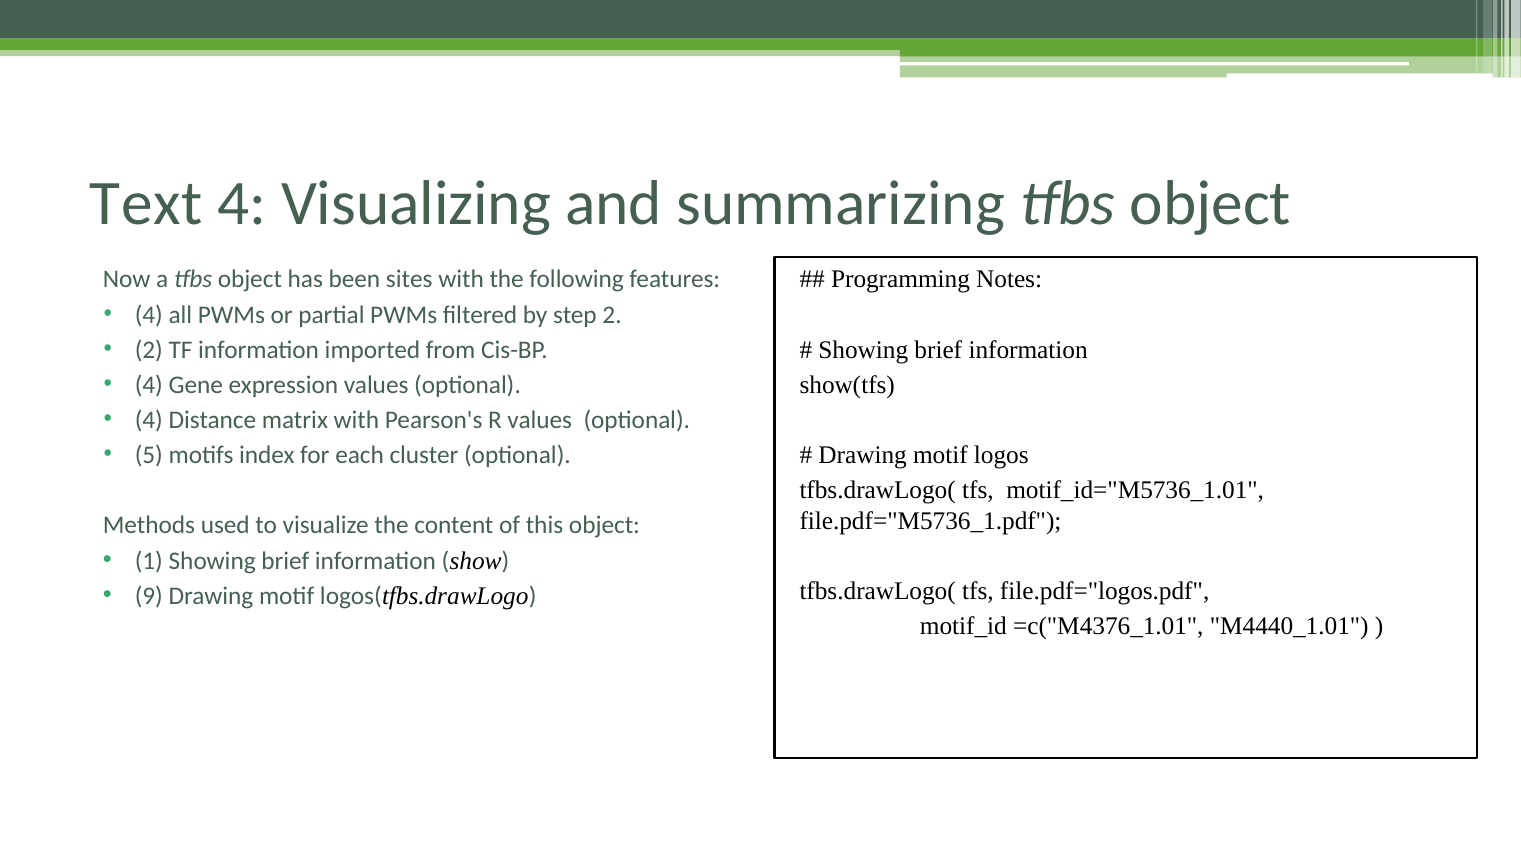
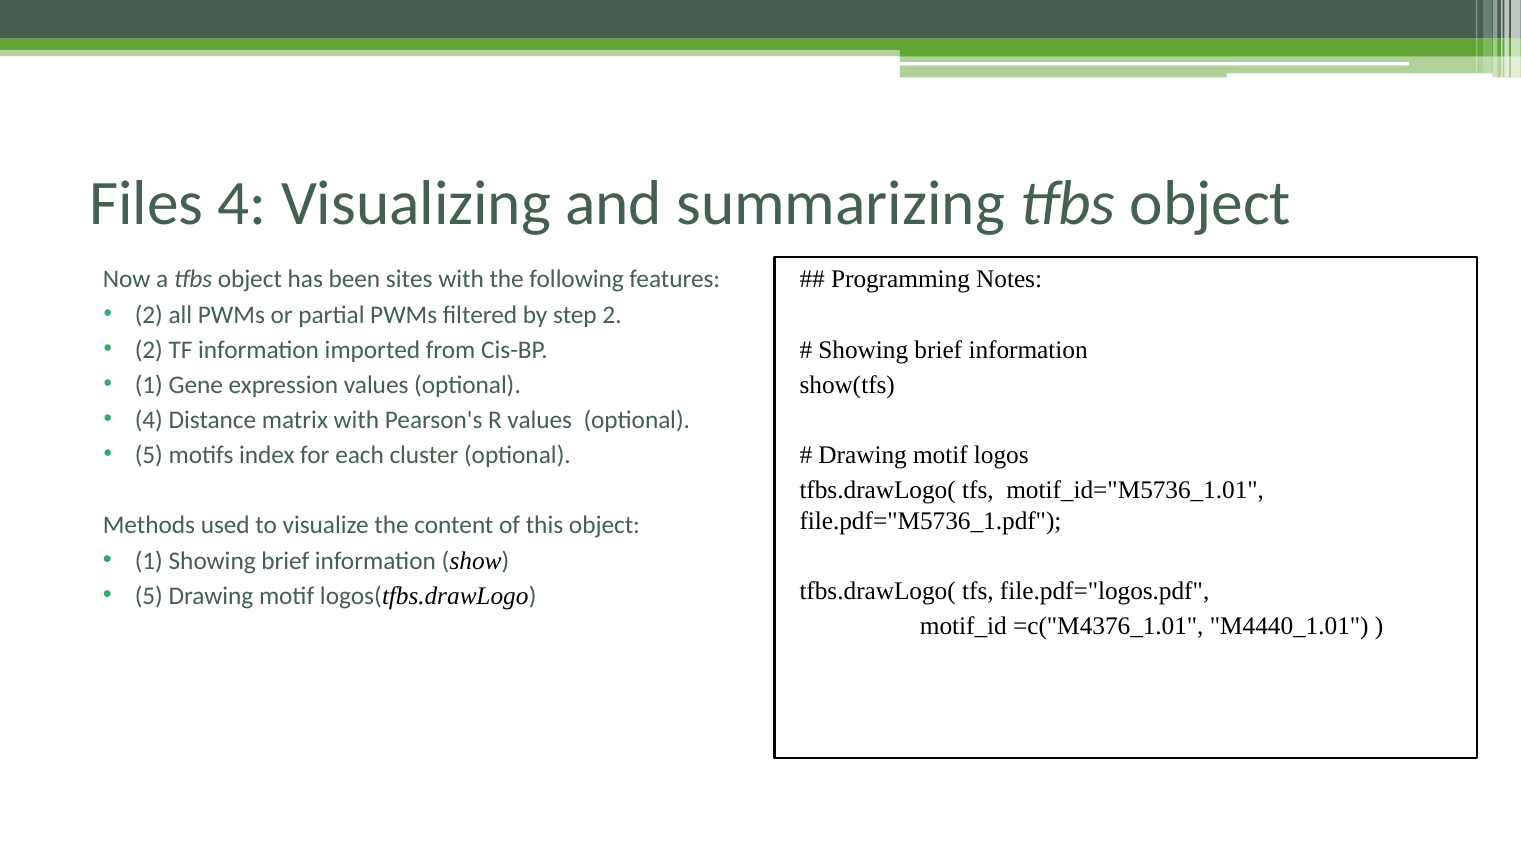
Text: Text -> Files (146, 204)
4: 4 -> 2 (149, 315)
4: 4 -> 1 (149, 385)
9: 9 -> 5 (149, 595)
